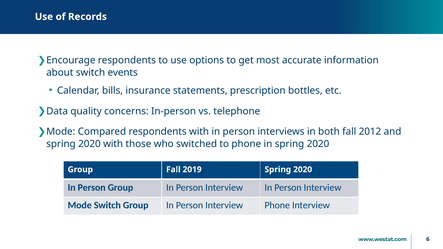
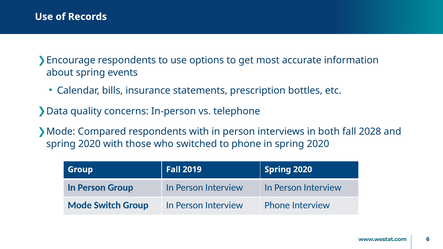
about switch: switch -> spring (90, 73)
2012: 2012 -> 2028 (370, 132)
